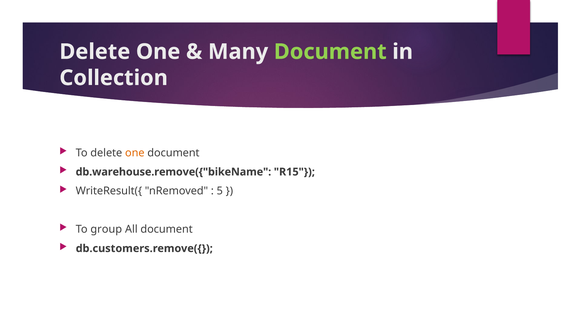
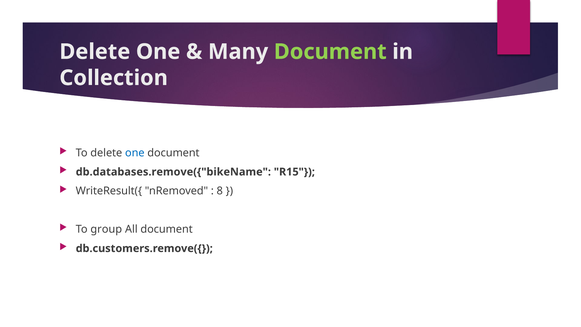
one colour: orange -> blue (135, 153)
db.warehouse.remove({"bikeName: db.warehouse.remove({"bikeName -> db.databases.remove({"bikeName (173, 172)
5: 5 -> 8 (220, 191)
